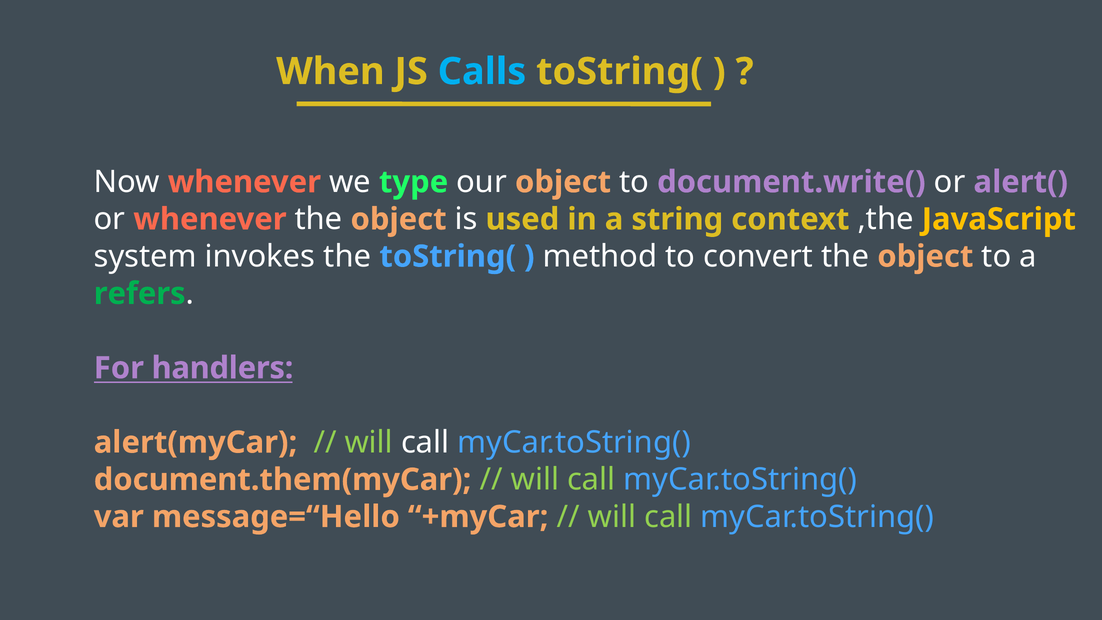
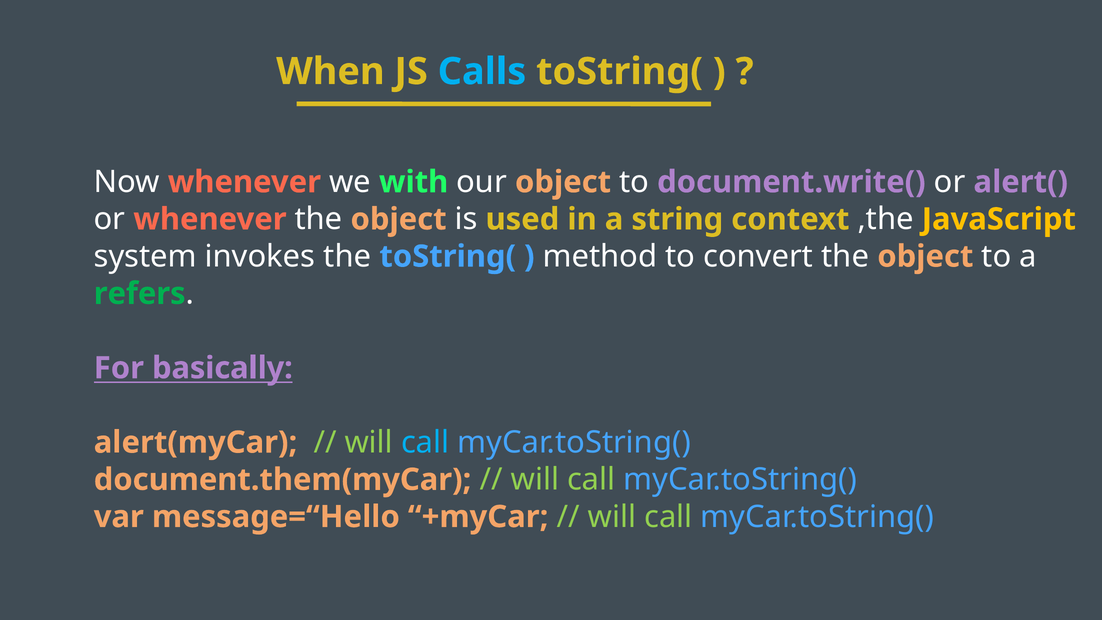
type: type -> with (414, 182)
handlers: handlers -> basically (222, 368)
call colour: white -> light blue (425, 442)
